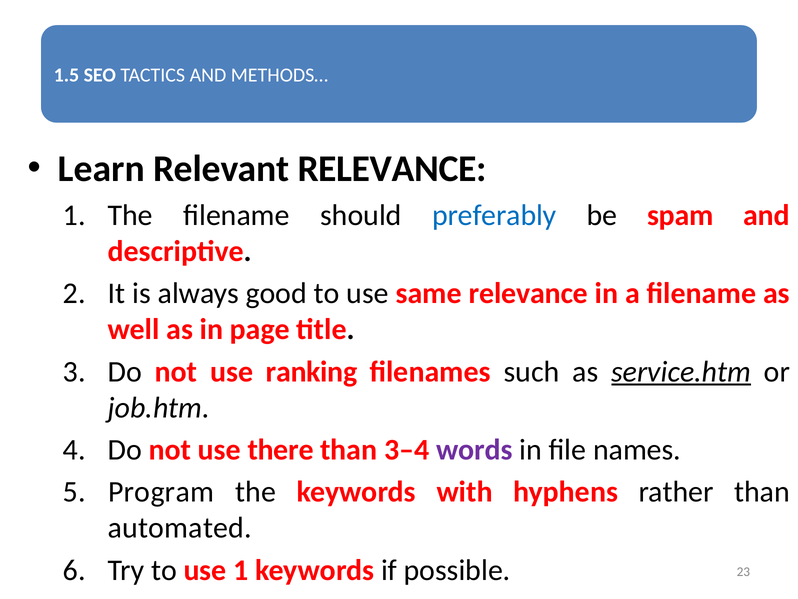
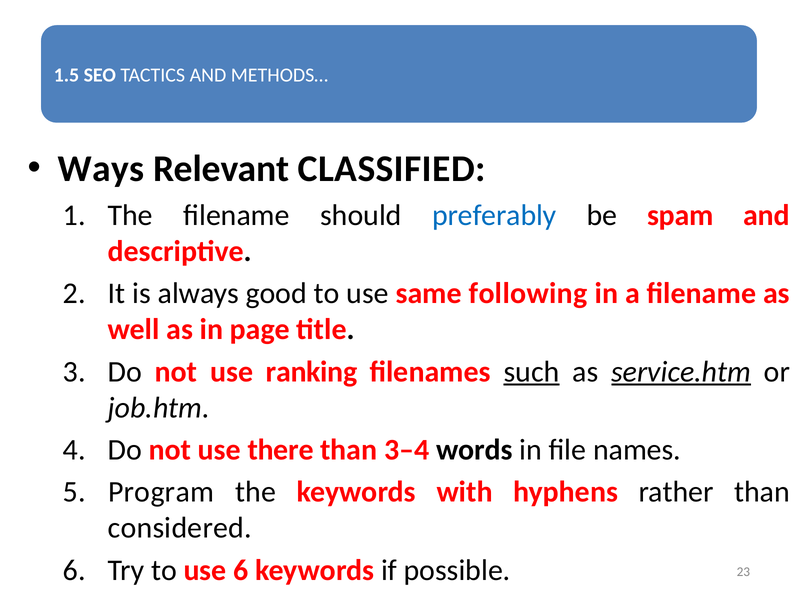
Learn: Learn -> Ways (101, 169)
Relevant RELEVANCE: RELEVANCE -> CLASSIFIED (392, 169)
same relevance: relevance -> following (528, 293)
such underline: none -> present (532, 371)
words colour: purple -> black (474, 449)
automated: automated -> considered (180, 528)
use 1: 1 -> 6 (241, 570)
